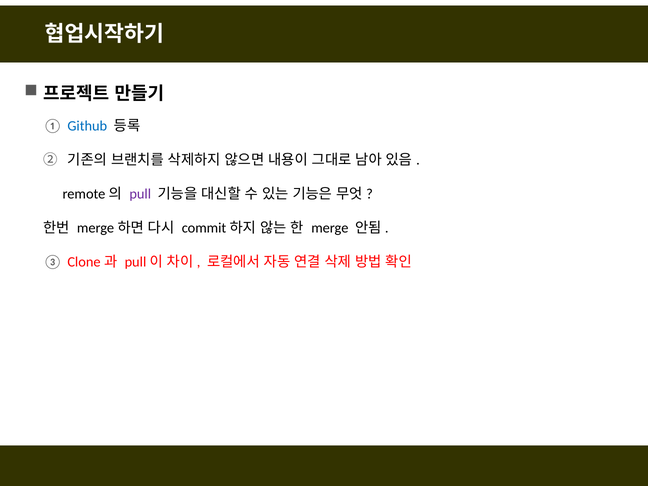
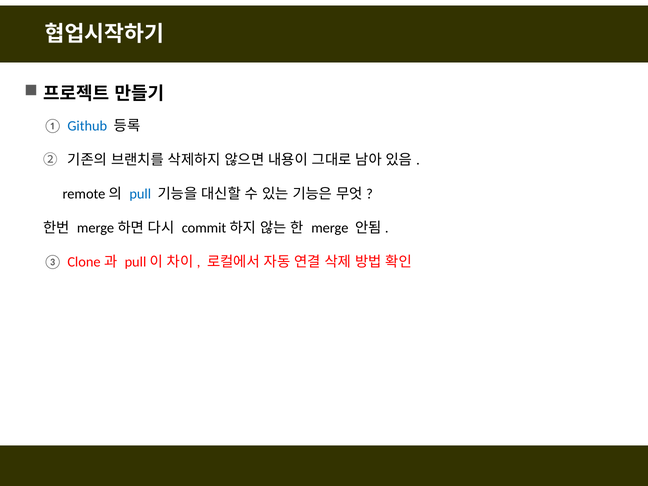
pull colour: purple -> blue (140, 194)
